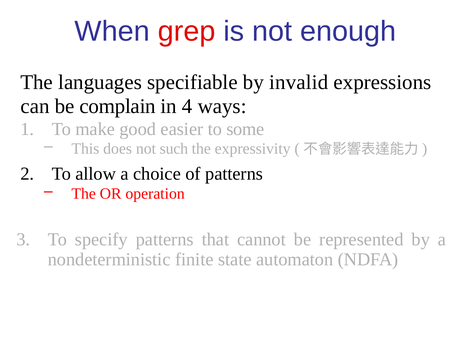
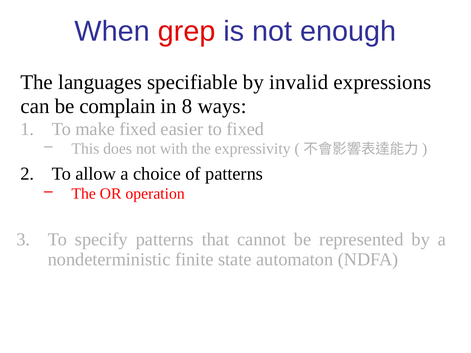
4: 4 -> 8 (187, 106)
make good: good -> fixed (138, 129)
to some: some -> fixed (245, 129)
such: such -> with (174, 149)
